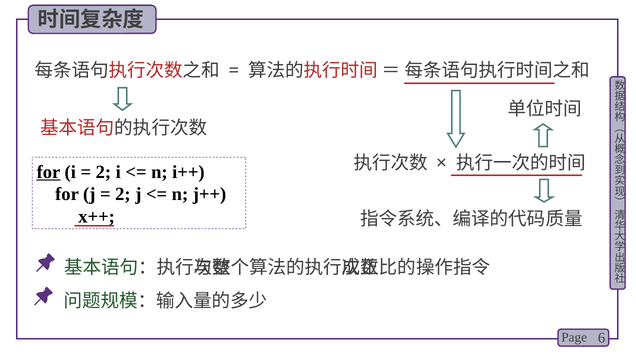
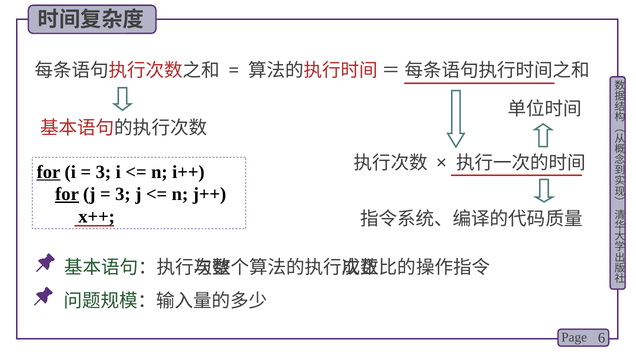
2: 2 -> 3 (103, 172)
for underline: none -> present (67, 194)
2: 2 -> 3 (123, 194)
